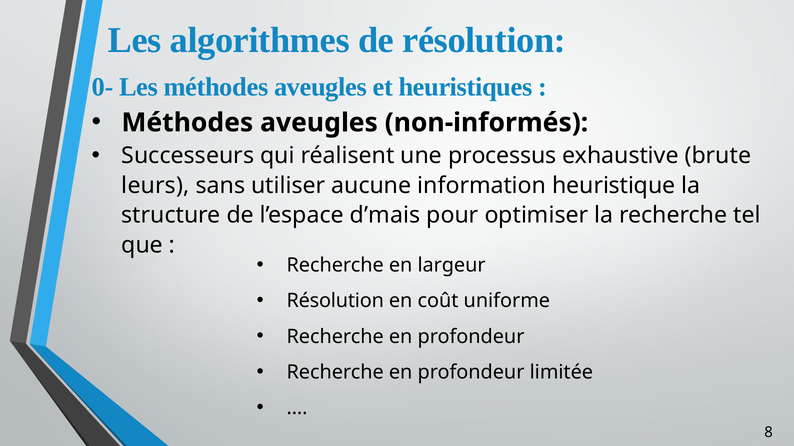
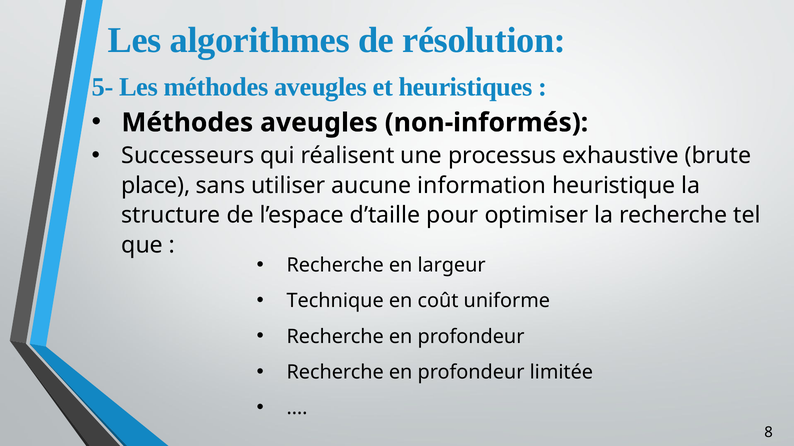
0-: 0- -> 5- (103, 87)
leurs: leurs -> place (156, 186)
d’mais: d’mais -> d’taille (385, 215)
Résolution: Résolution -> Technique (335, 301)
